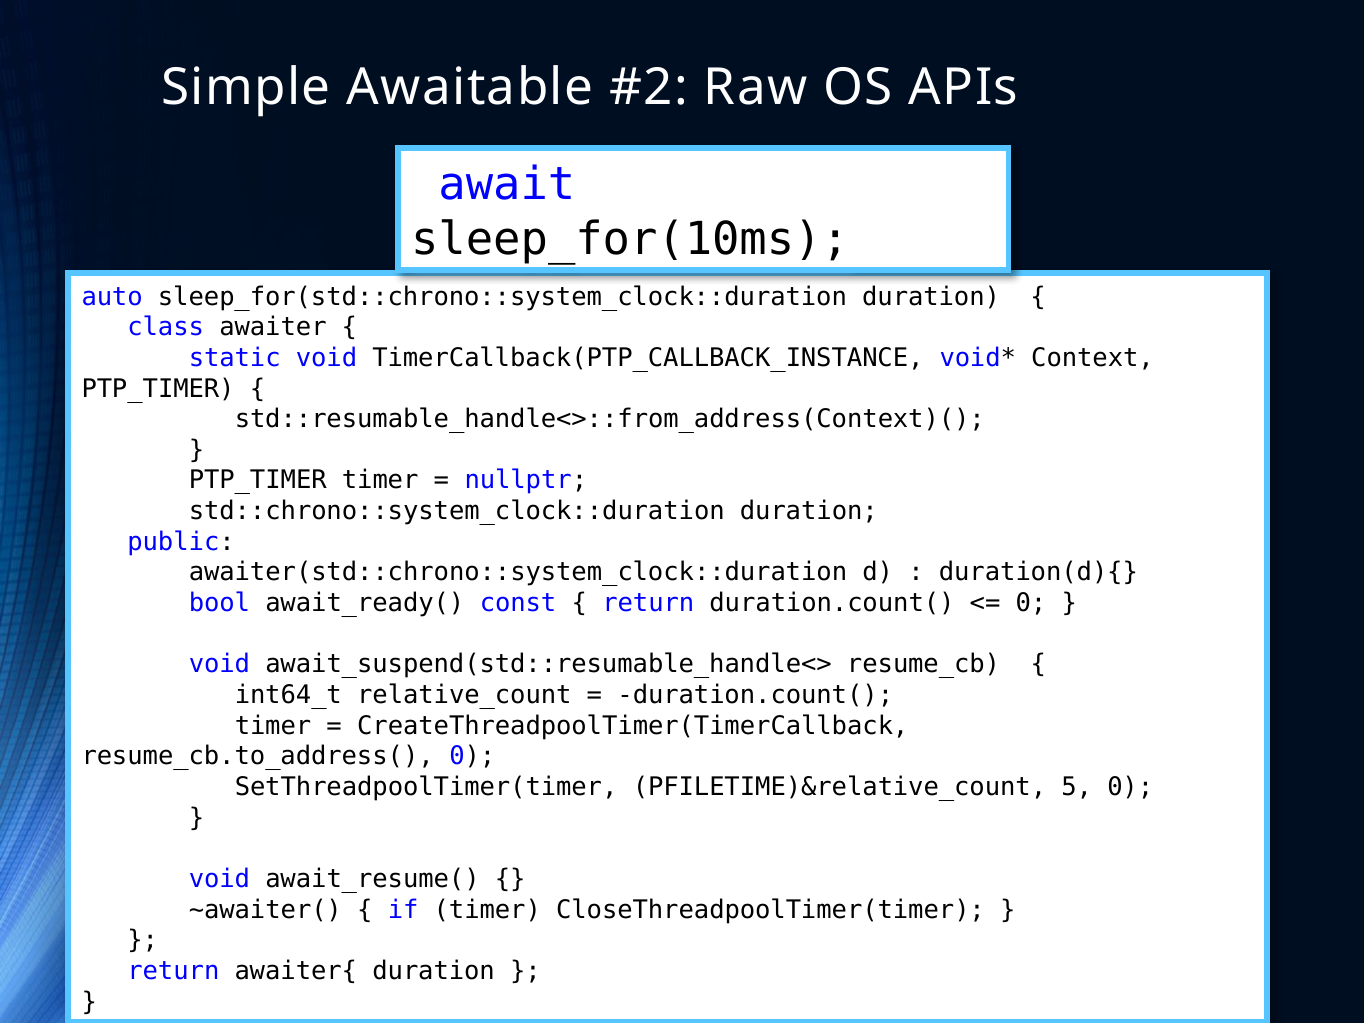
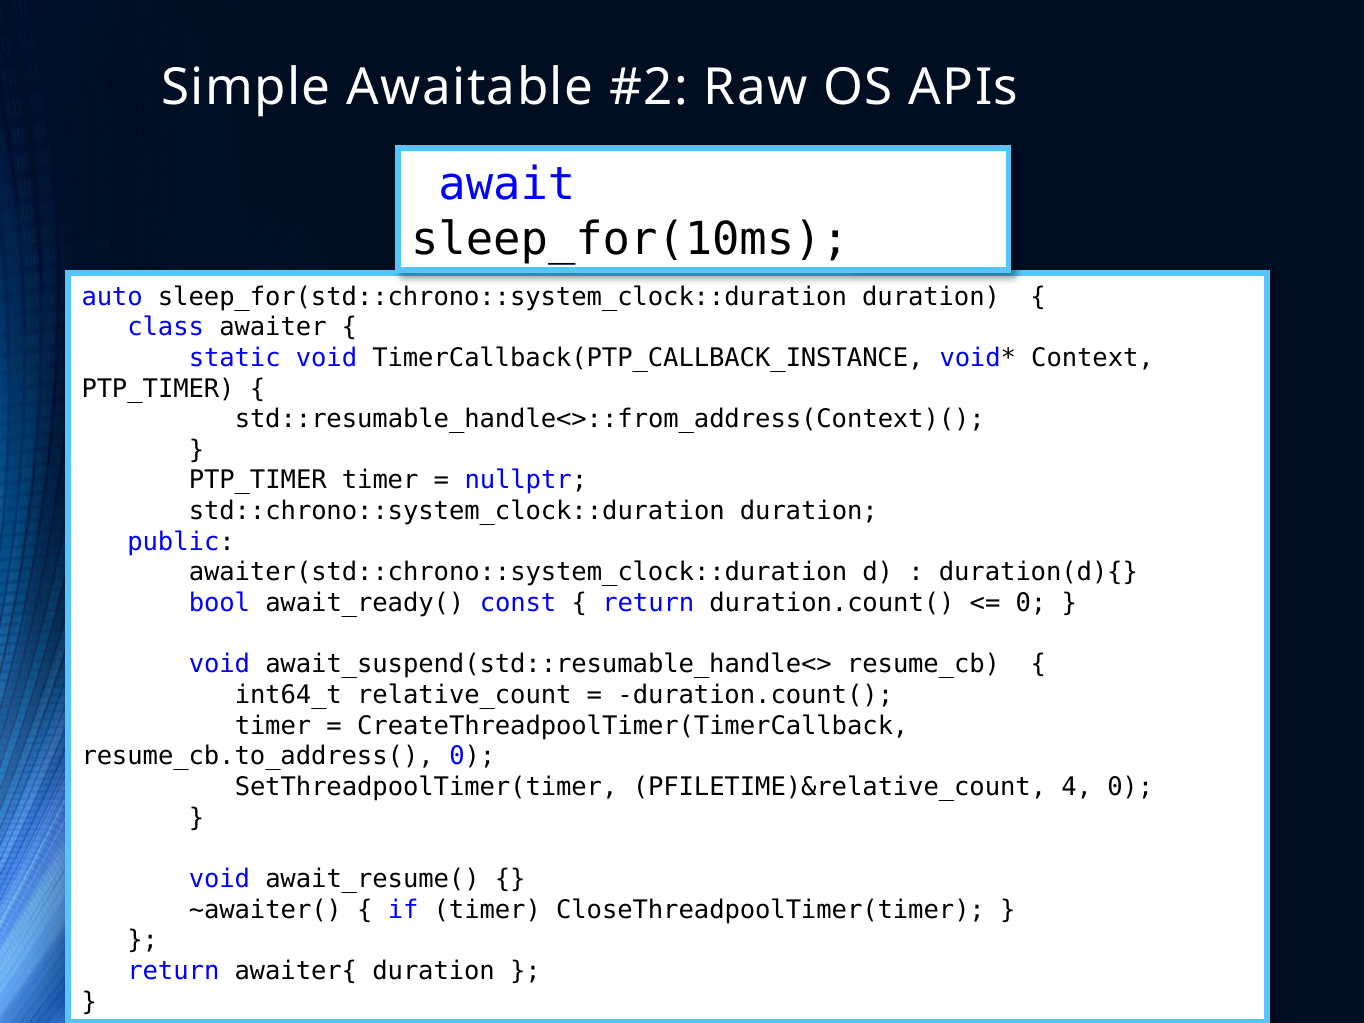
5: 5 -> 4 (1077, 787)
